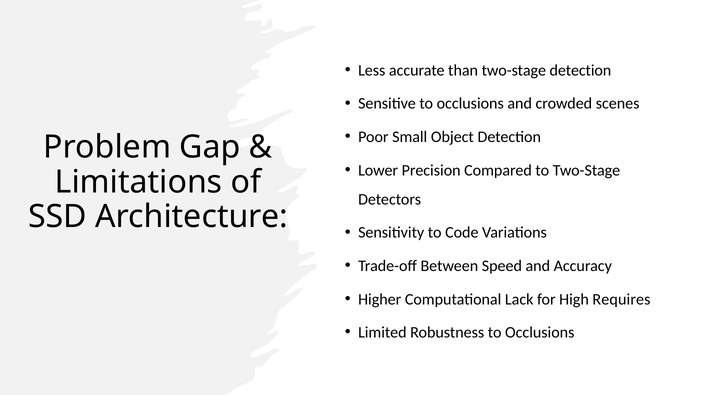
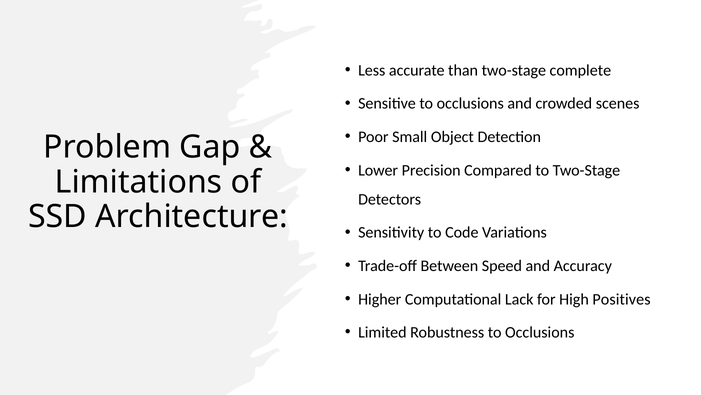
two-stage detection: detection -> complete (580, 70)
Requires: Requires -> Positives (622, 299)
